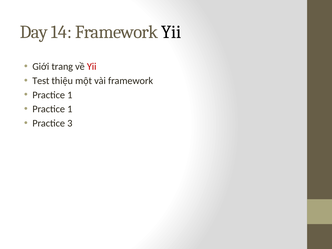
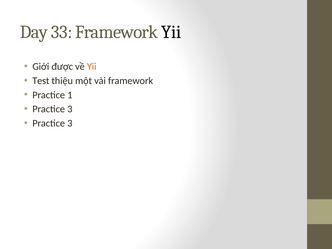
14: 14 -> 33 (62, 32)
trang: trang -> được (62, 67)
Yii colour: red -> orange (92, 67)
1: 1 -> 3 (70, 109)
